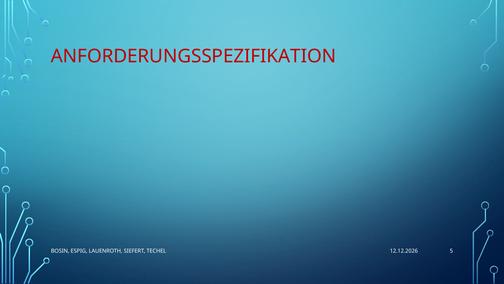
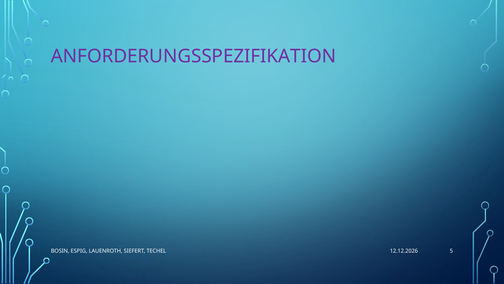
ANFORDERUNGSSPEZIFIKATION colour: red -> purple (194, 56)
